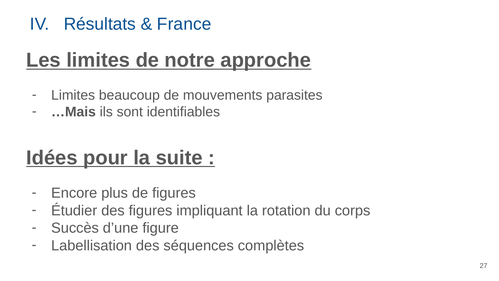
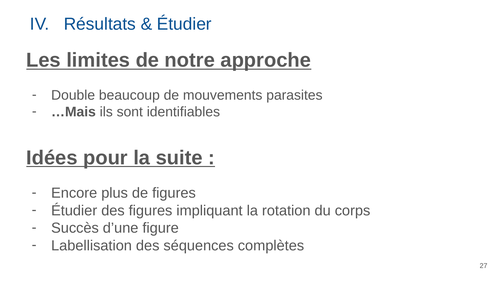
France: France -> Étudier (184, 24)
Limites: Limites -> Double (73, 95)
